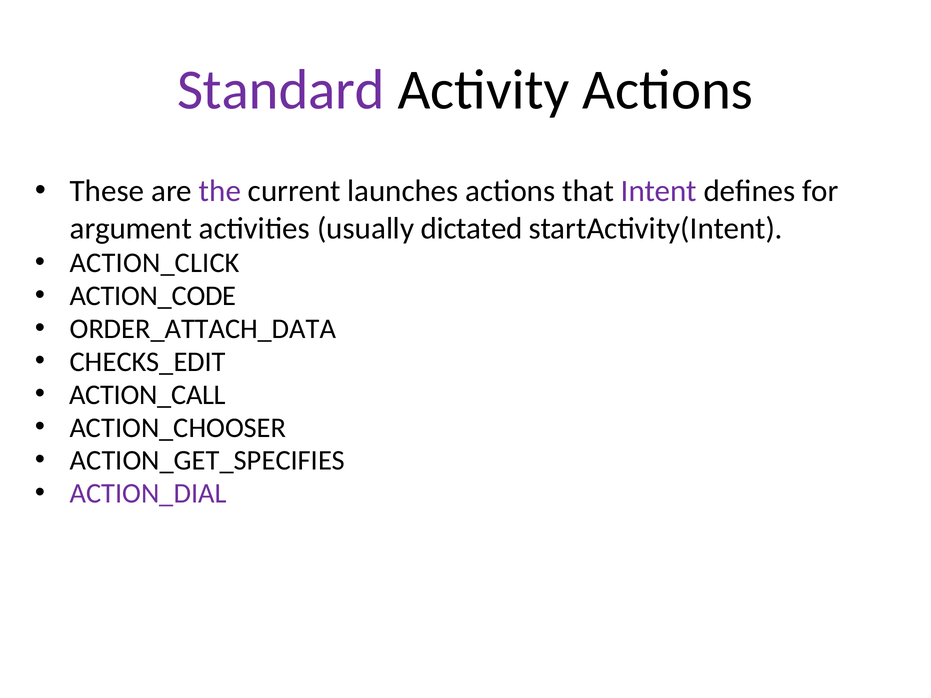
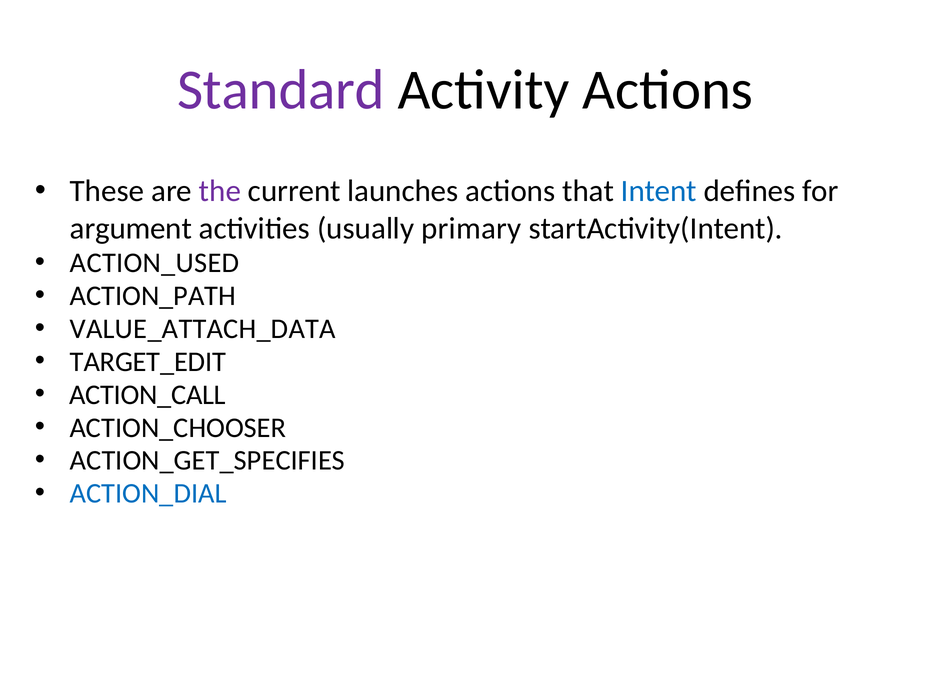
Intent colour: purple -> blue (659, 191)
dictated: dictated -> primary (471, 229)
ACTION_CLICK: ACTION_CLICK -> ACTION_USED (155, 263)
ACTION_CODE: ACTION_CODE -> ACTION_PATH (153, 296)
ORDER_ATTACH_DATA: ORDER_ATTACH_DATA -> VALUE_ATTACH_DATA (203, 329)
CHECKS_EDIT: CHECKS_EDIT -> TARGET_EDIT (148, 362)
ACTION_DIAL colour: purple -> blue (148, 494)
